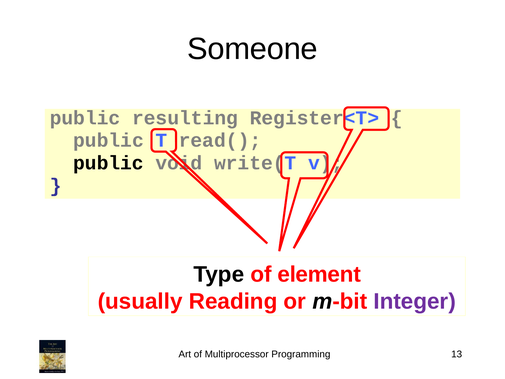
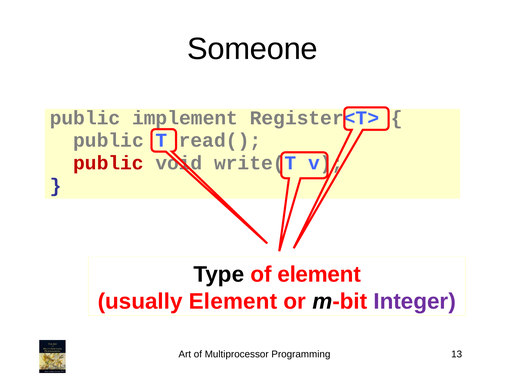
resulting: resulting -> implement (185, 118)
public colour: black -> red (108, 163)
usually Reading: Reading -> Element (233, 301)
